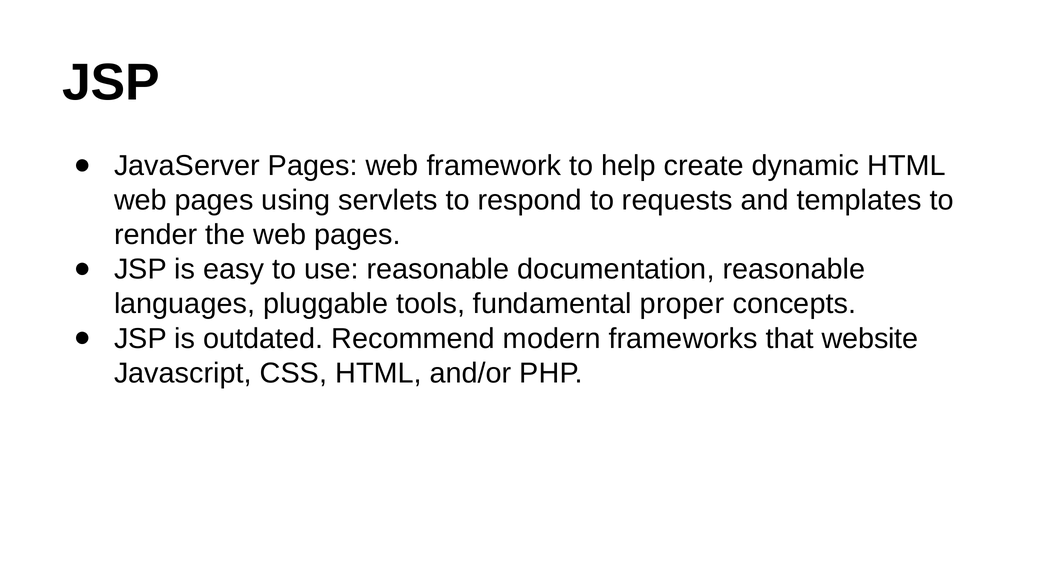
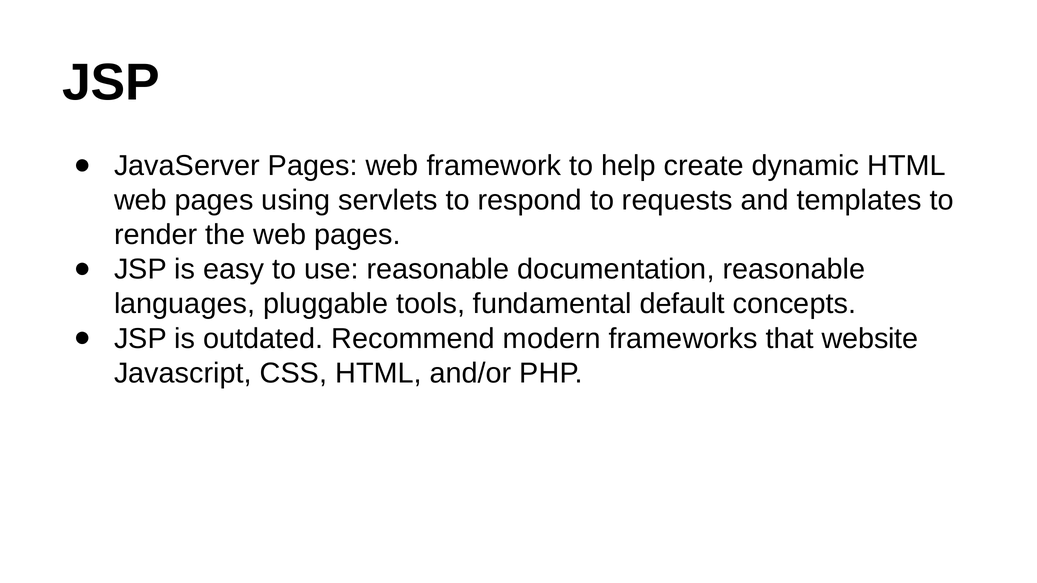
proper: proper -> default (682, 304)
